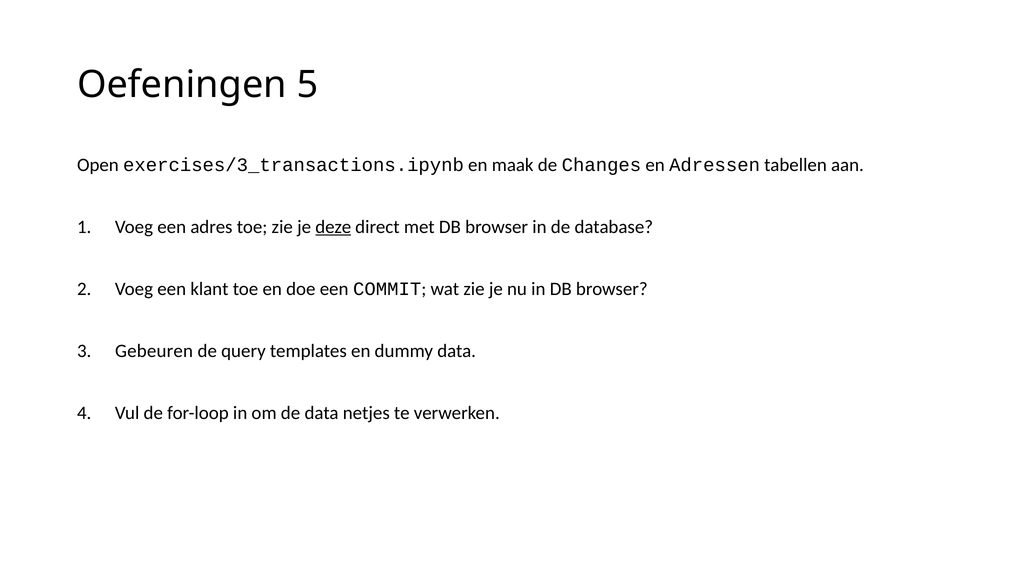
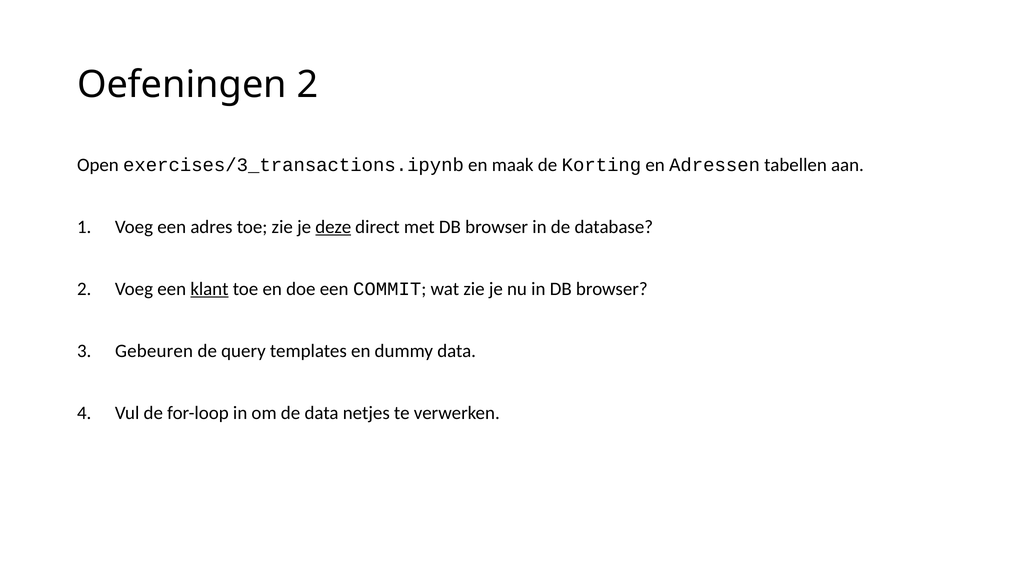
Oefeningen 5: 5 -> 2 (308, 85)
Changes: Changes -> Korting (601, 165)
klant underline: none -> present (209, 289)
